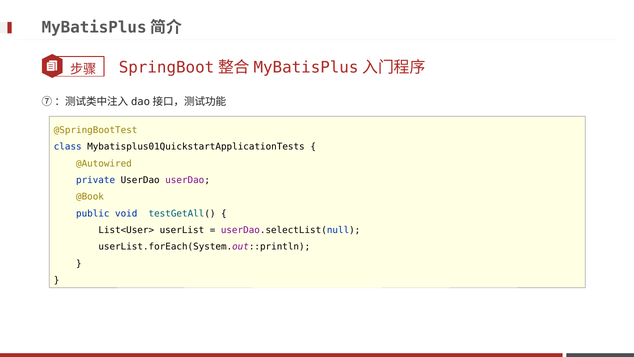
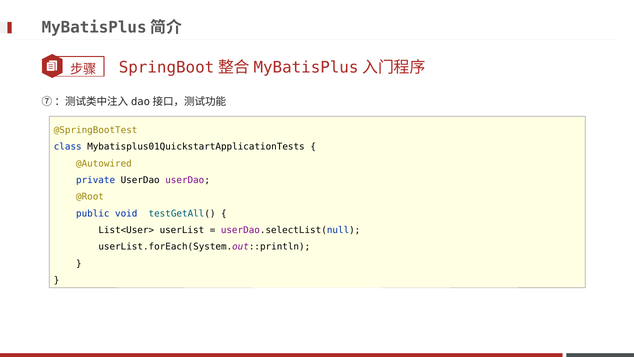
@Book: @Book -> @Root (90, 197)
